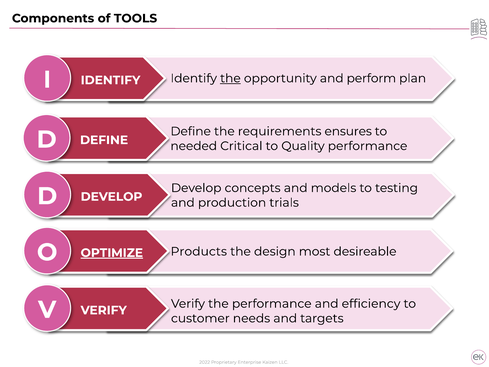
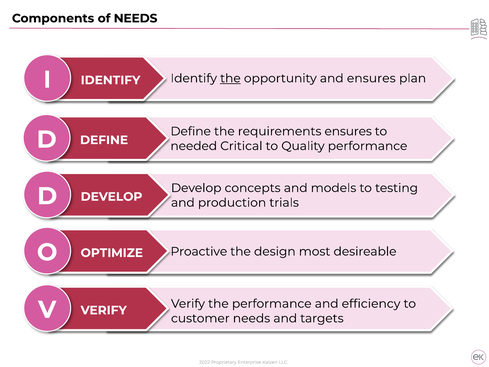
of TOOLS: TOOLS -> NEEDS (136, 18)
and perform: perform -> ensures (371, 78)
Products: Products -> Proactive (199, 251)
OPTIMIZE underline: present -> none (112, 253)
